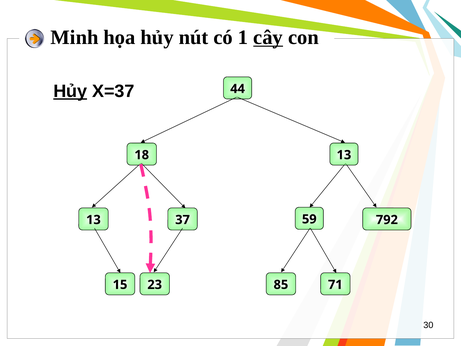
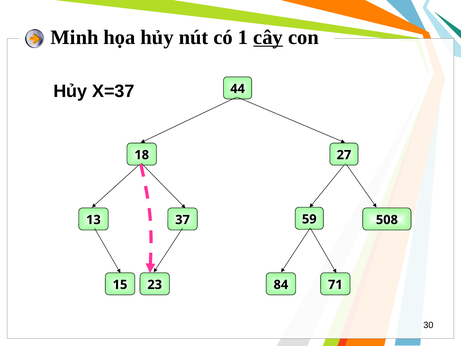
Hủy underline: present -> none (70, 91)
13: 13 -> 27 (344, 155)
792: 792 -> 508 (387, 220)
85: 85 -> 84 (281, 285)
